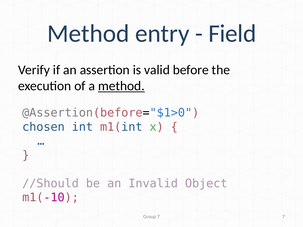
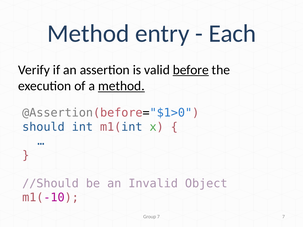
Field: Field -> Each (232, 34)
before underline: none -> present (191, 70)
chosen: chosen -> should (43, 127)
